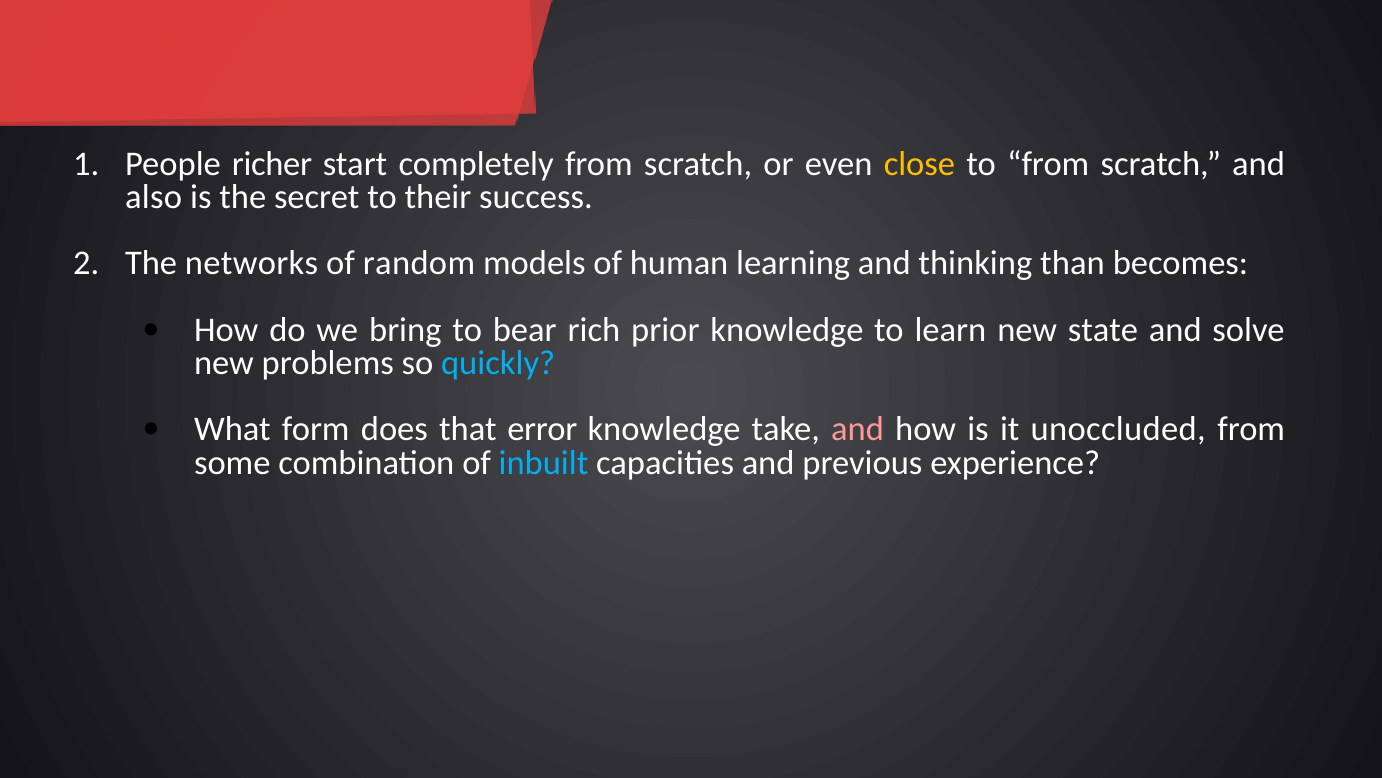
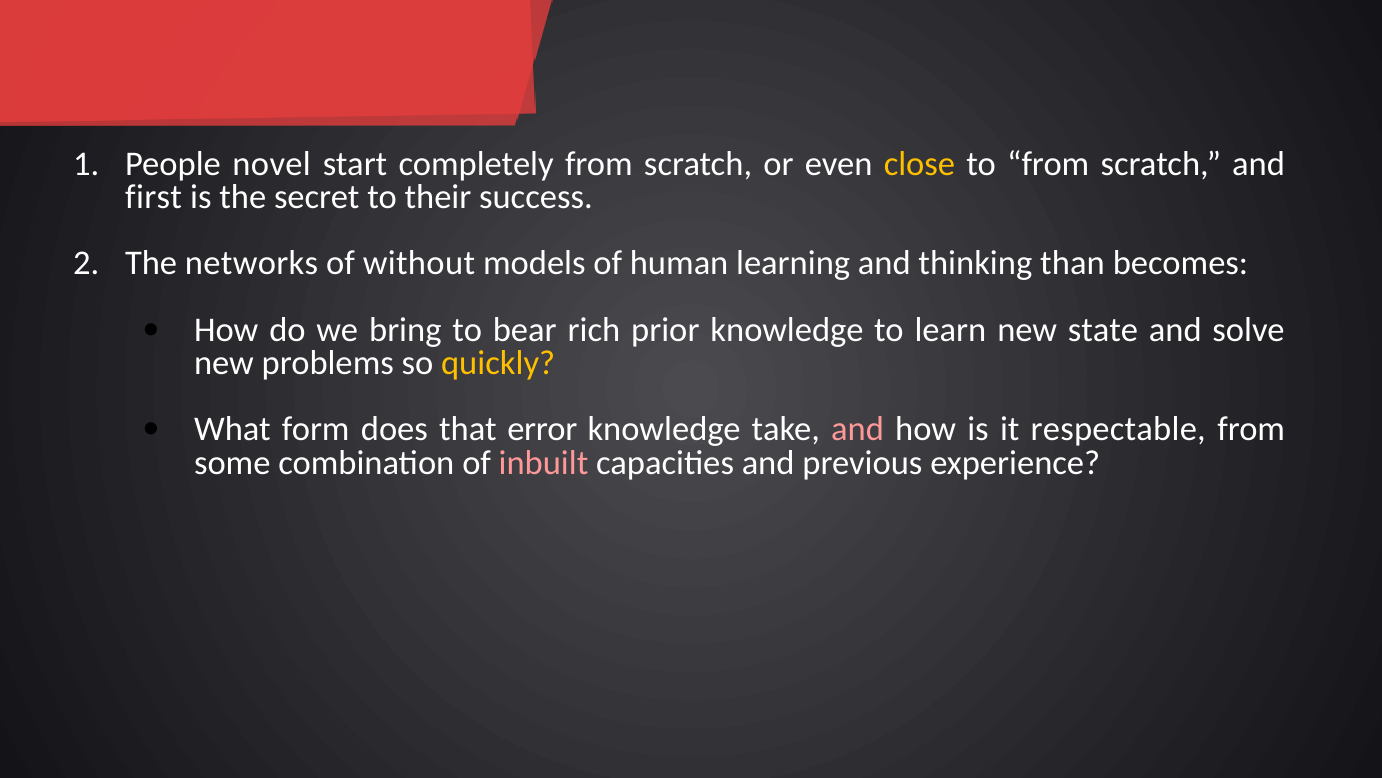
richer: richer -> novel (272, 164)
also: also -> first (154, 197)
random: random -> without (419, 263)
quickly colour: light blue -> yellow (498, 363)
unoccluded: unoccluded -> respectable (1118, 429)
inbuilt colour: light blue -> pink (543, 462)
